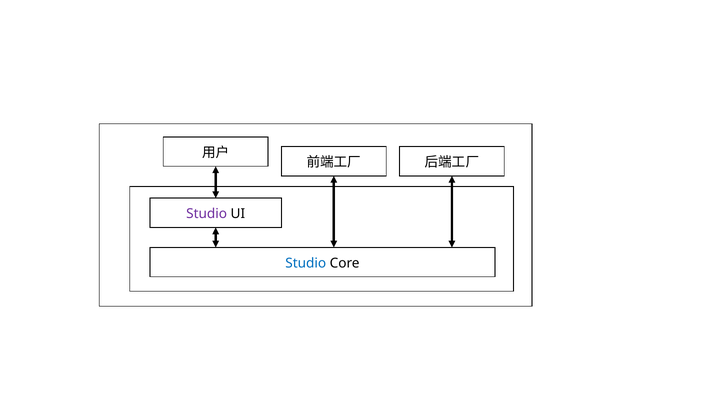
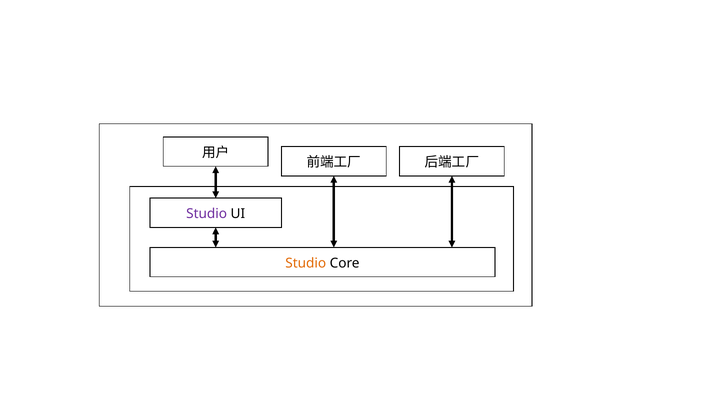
Studio colour: blue -> orange (306, 263)
